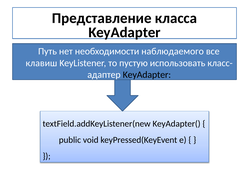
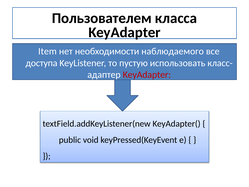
Представление: Представление -> Пользователем (102, 18)
Путь: Путь -> Item (47, 51)
клавиш: клавиш -> доступа (41, 63)
KeyAdapter colour: black -> red (147, 75)
